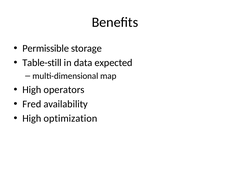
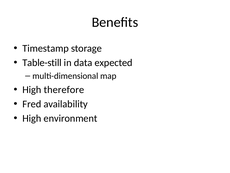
Permissible: Permissible -> Timestamp (46, 48)
operators: operators -> therefore (64, 89)
optimization: optimization -> environment (70, 118)
